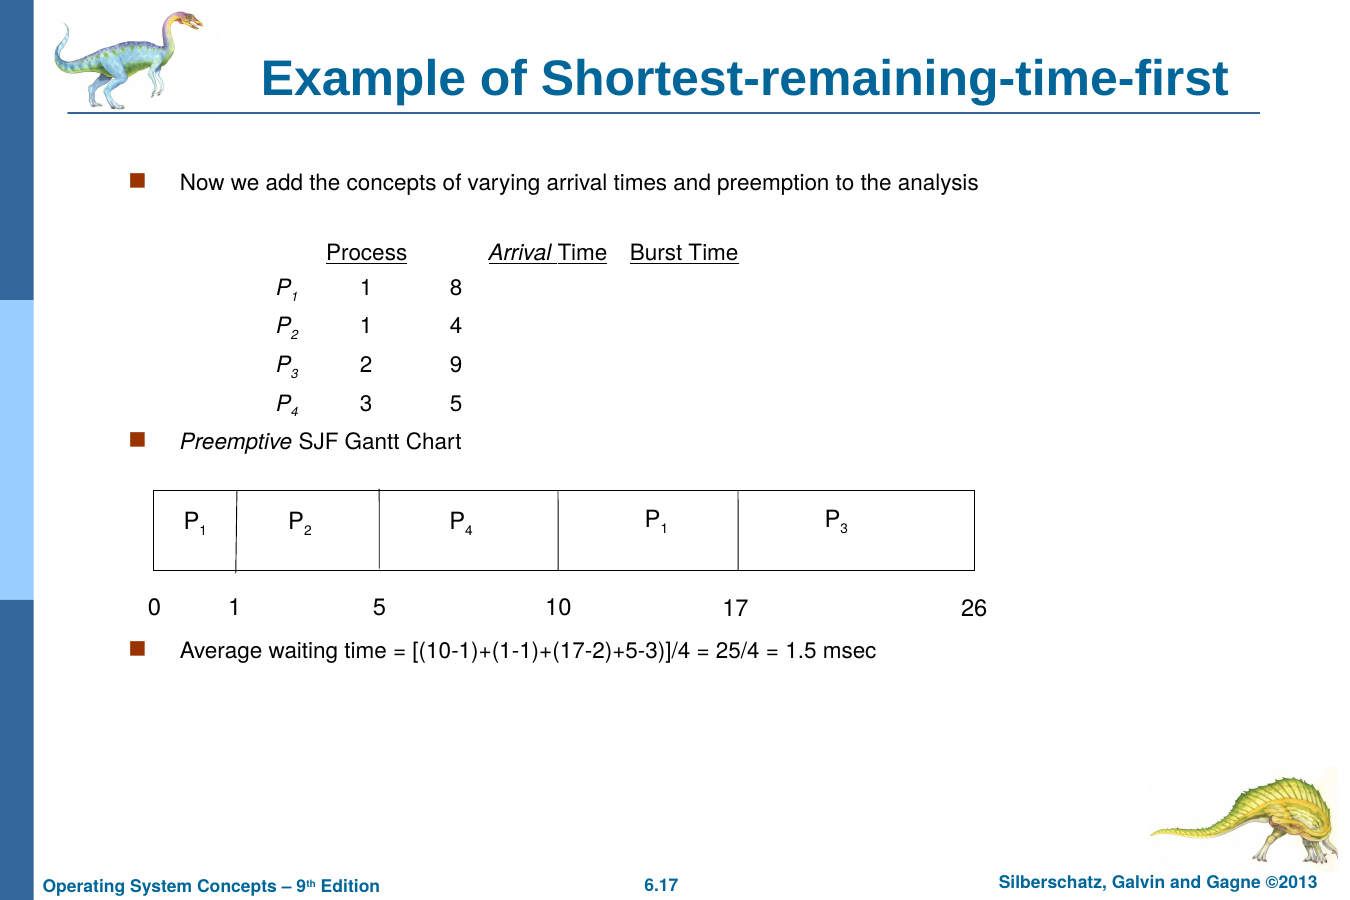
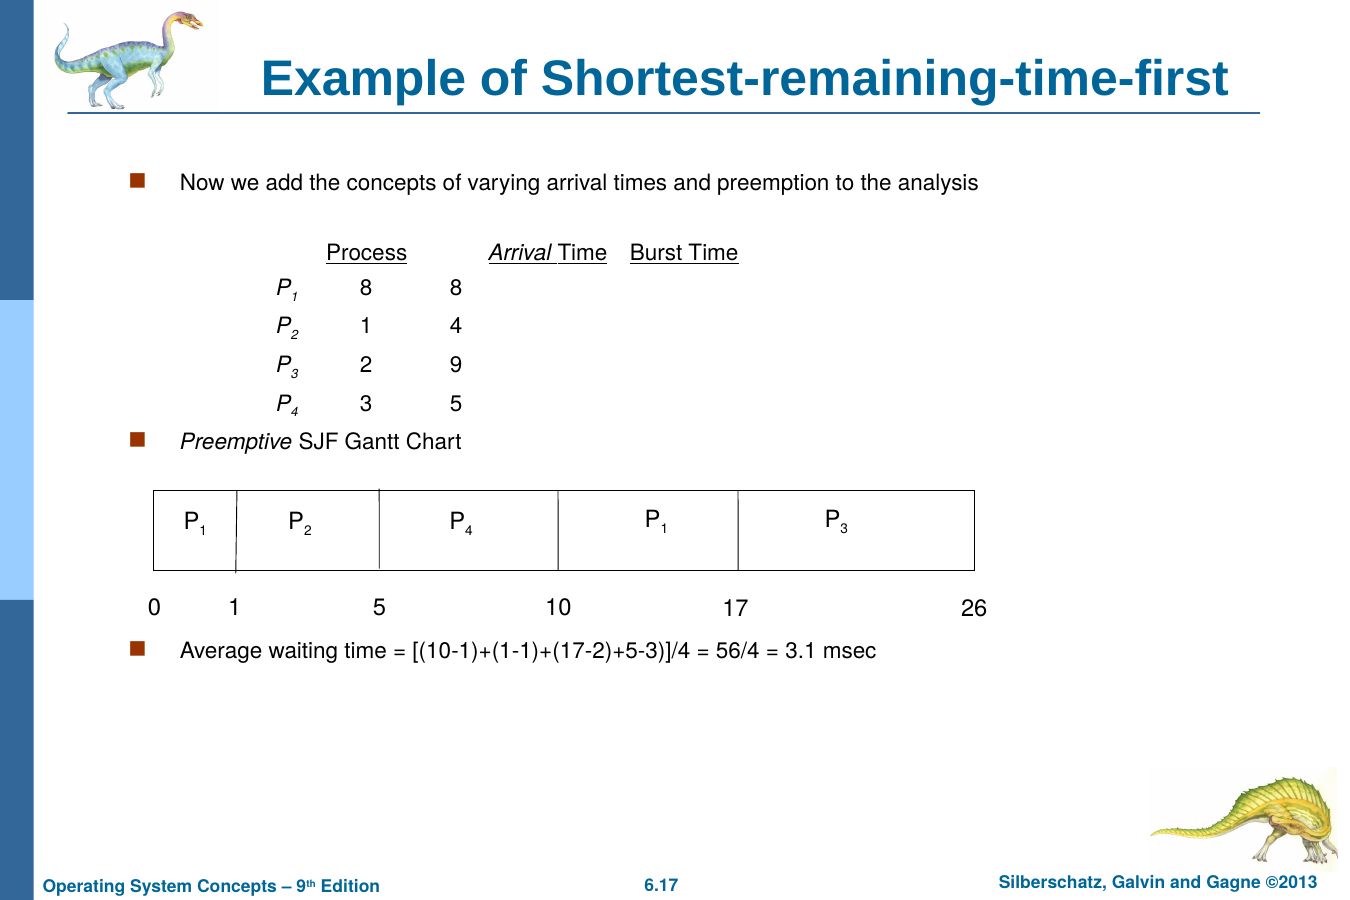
1 1: 1 -> 8 (366, 288)
25/4: 25/4 -> 56/4 (738, 651)
1.5: 1.5 -> 3.1 (801, 651)
